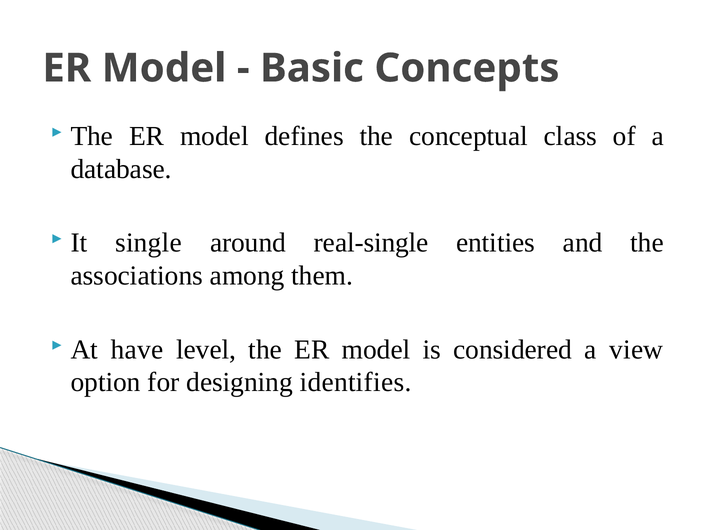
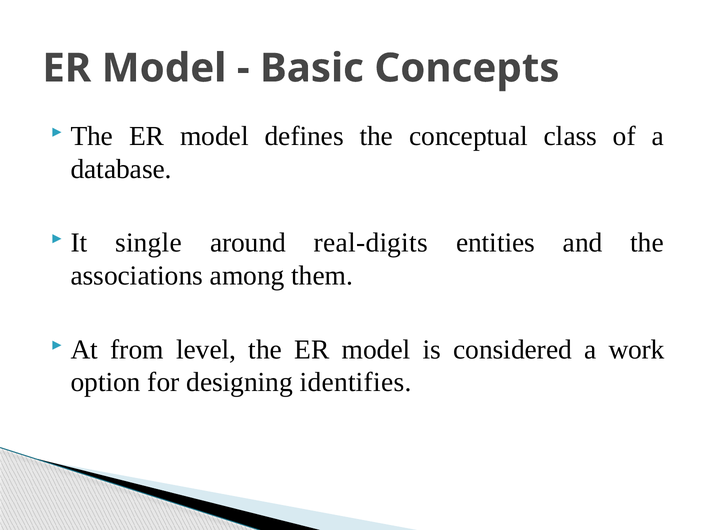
real-single: real-single -> real-digits (371, 243)
have: have -> from (137, 350)
view: view -> work (637, 350)
